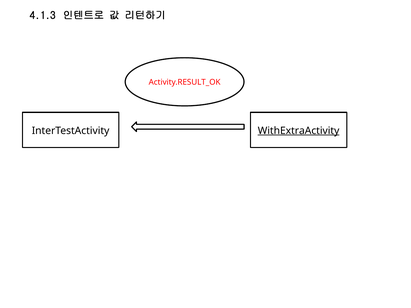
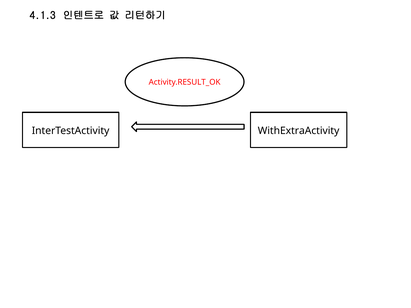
WithExtraActivity underline: present -> none (299, 131)
